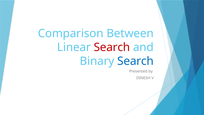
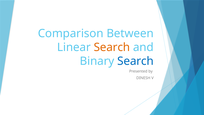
Search colour: red -> orange (112, 47)
